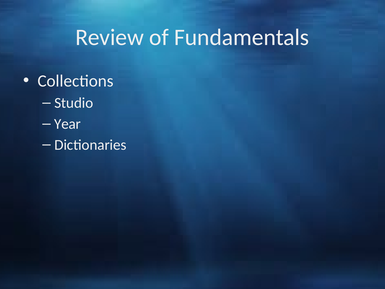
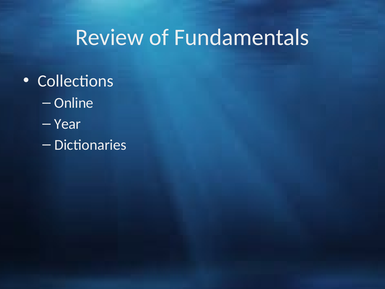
Studio: Studio -> Online (74, 103)
